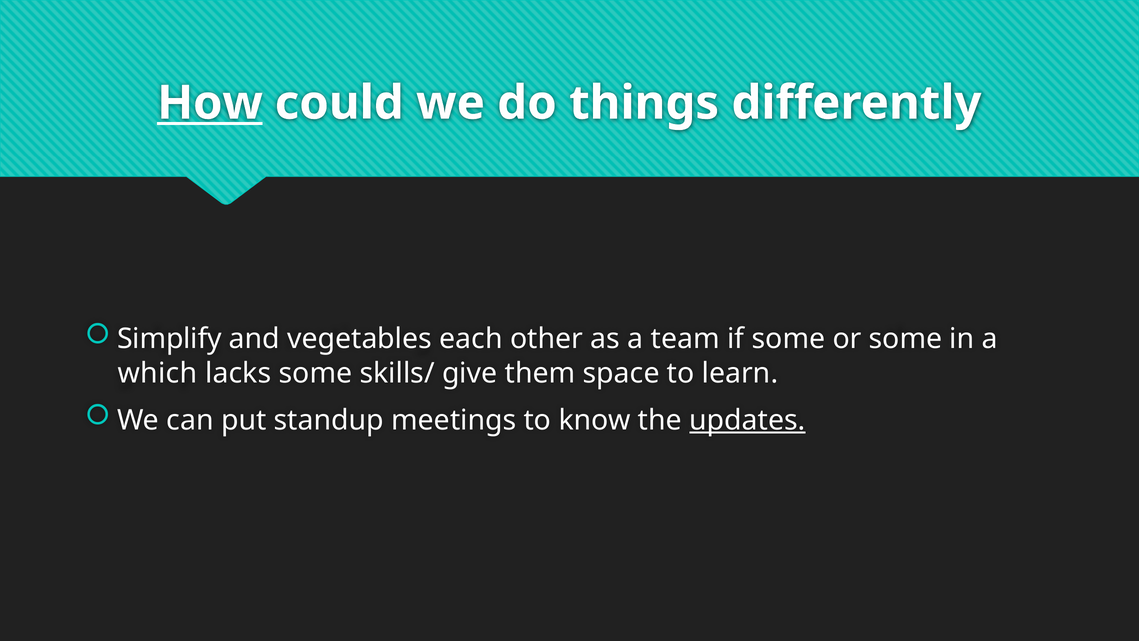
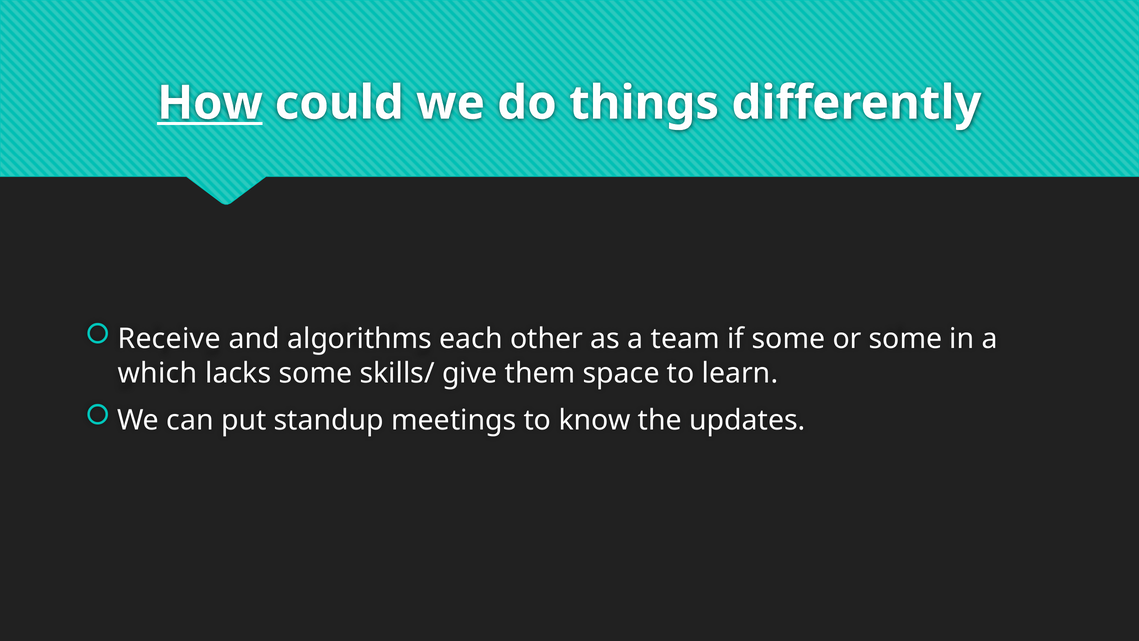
Simplify: Simplify -> Receive (169, 339)
vegetables: vegetables -> algorithms (360, 339)
updates underline: present -> none (747, 420)
